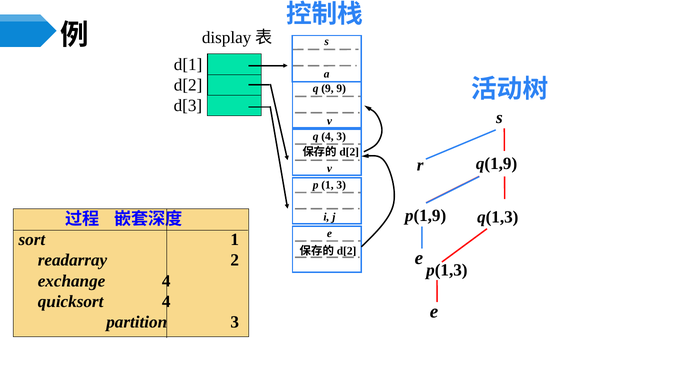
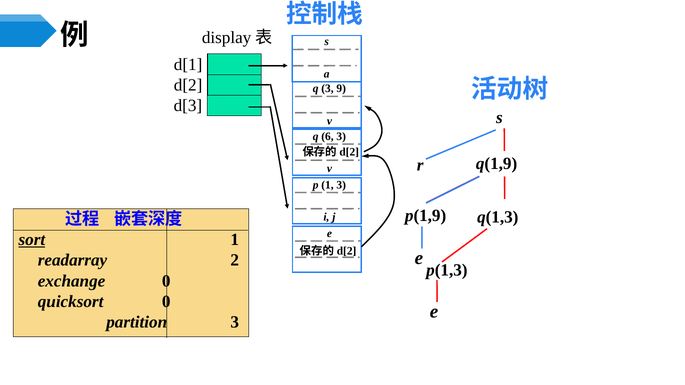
q 9: 9 -> 3 (327, 89)
q 4: 4 -> 6 (327, 136)
sort underline: none -> present (32, 240)
exchange 4: 4 -> 0 (166, 281)
quicksort 4: 4 -> 0 (166, 302)
